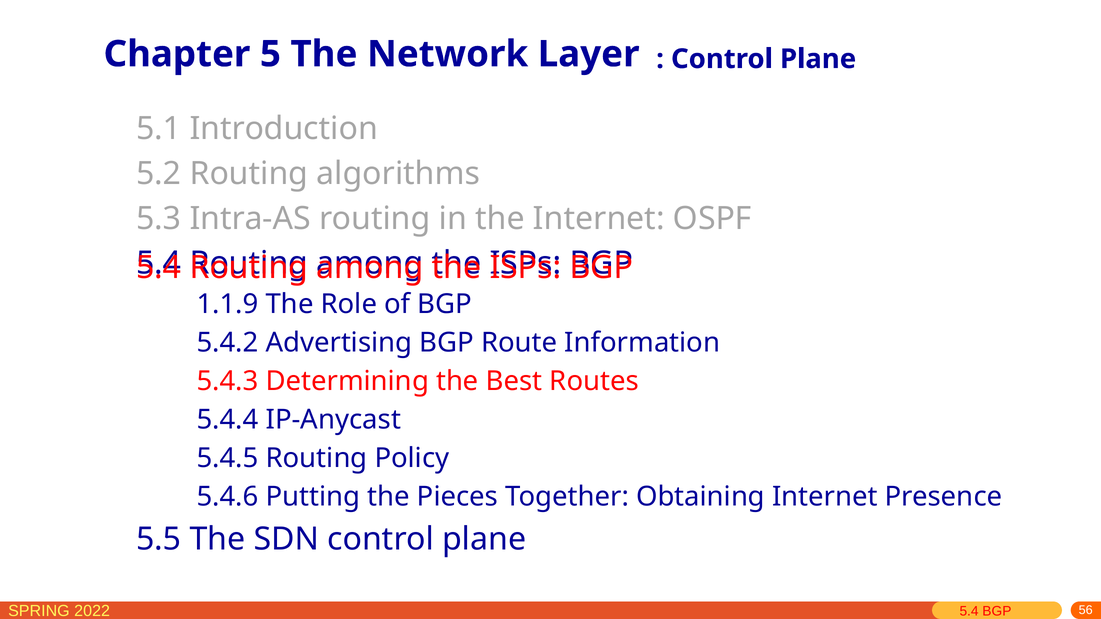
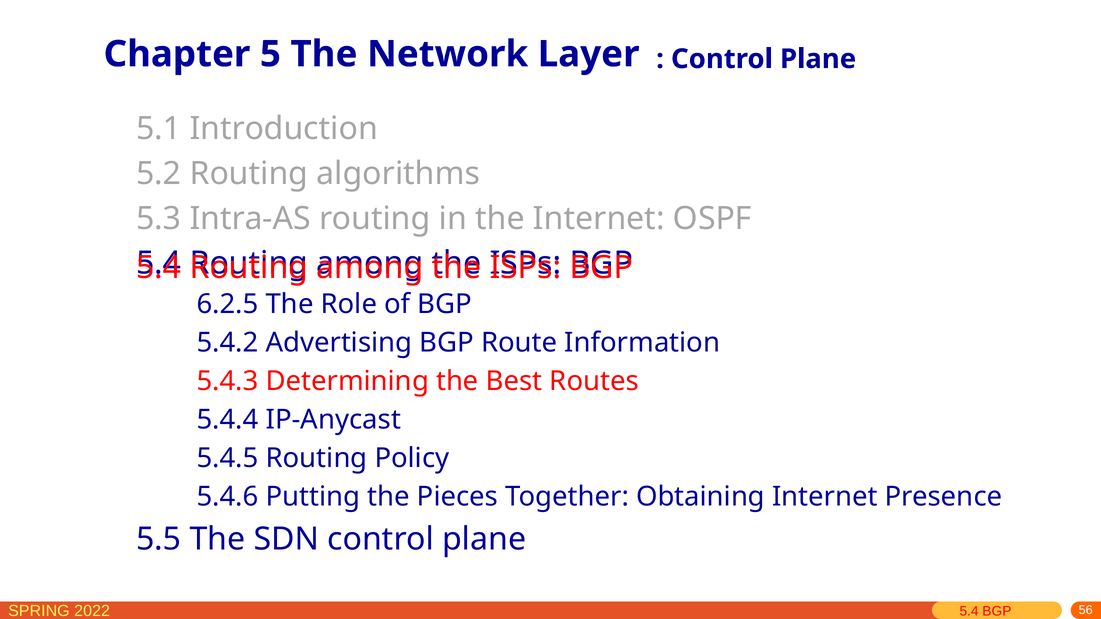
1.1.9: 1.1.9 -> 6.2.5 (228, 304)
